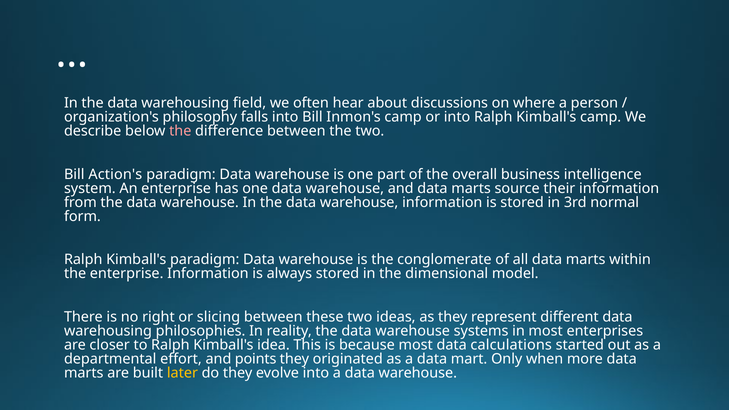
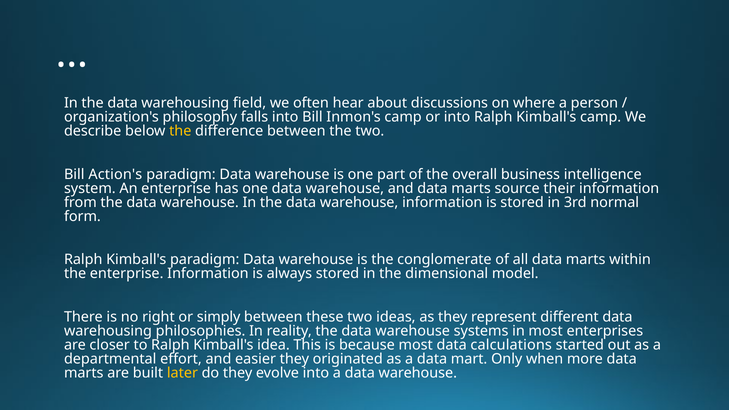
the colour: pink -> yellow (180, 131)
slicing: slicing -> simply (219, 317)
points: points -> easier (256, 359)
